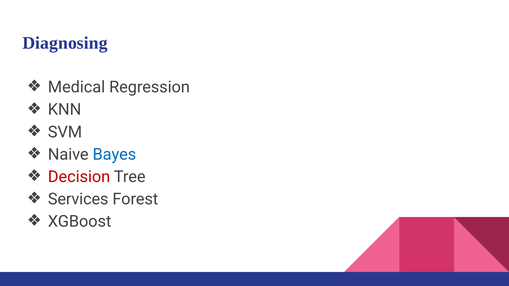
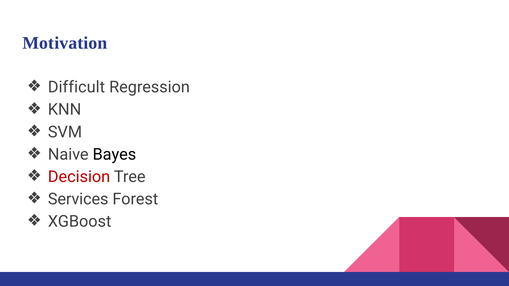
Diagnosing: Diagnosing -> Motivation (65, 43)
Medical: Medical -> Difficult (76, 87)
Bayes colour: blue -> black (114, 155)
